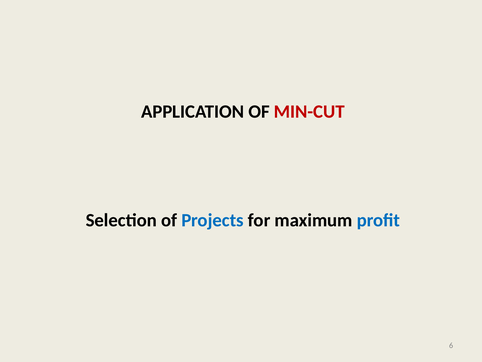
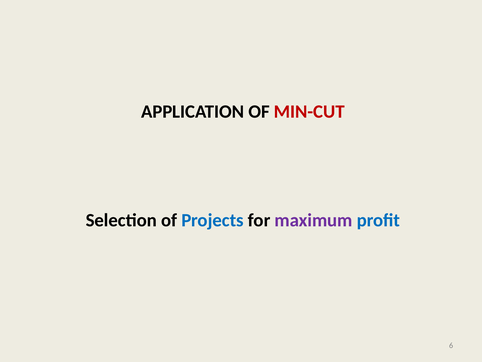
maximum colour: black -> purple (314, 220)
